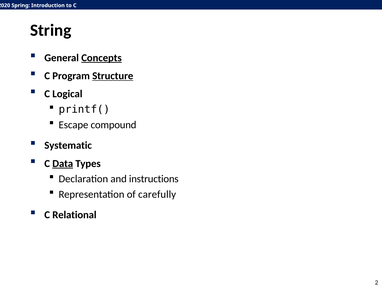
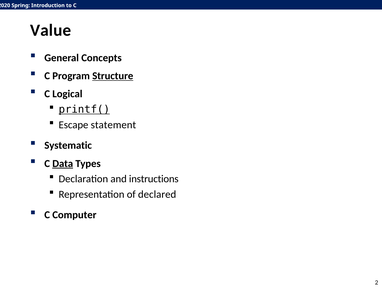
String: String -> Value (51, 30)
Concepts underline: present -> none (101, 58)
printf( underline: none -> present (84, 109)
compound: compound -> statement (113, 125)
carefully: carefully -> declared (157, 194)
Relational: Relational -> Computer (74, 215)
